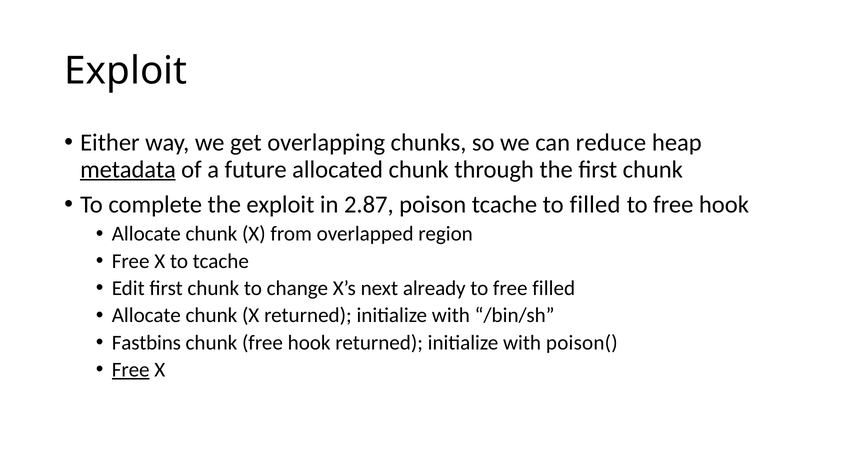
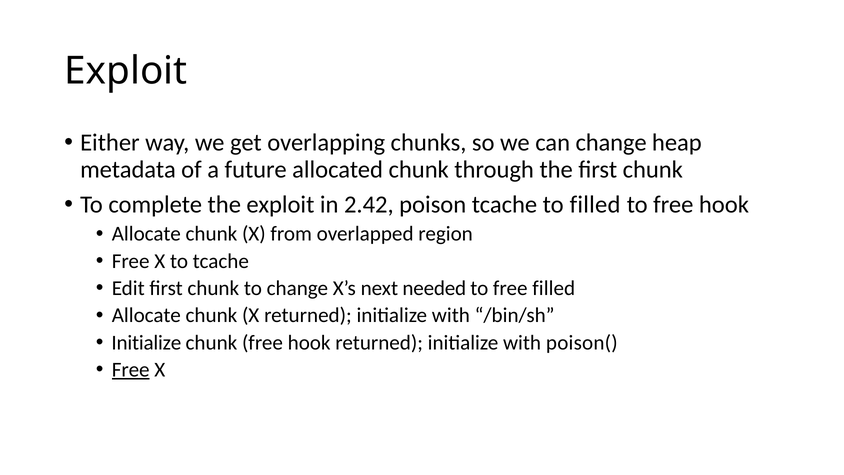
can reduce: reduce -> change (611, 143)
metadata underline: present -> none (128, 169)
2.87: 2.87 -> 2.42 (369, 205)
already: already -> needed (434, 288)
Fastbins: Fastbins -> Initialize (146, 342)
